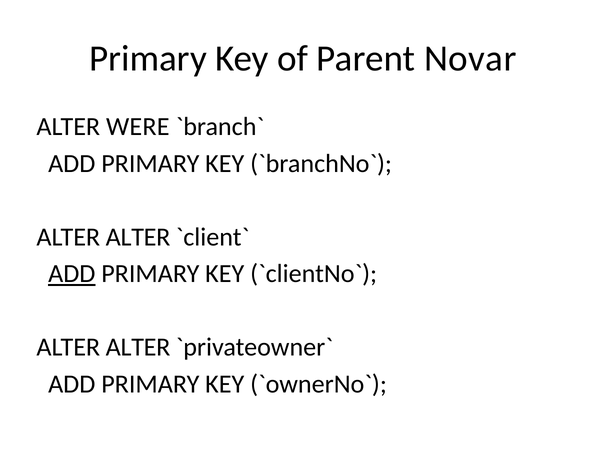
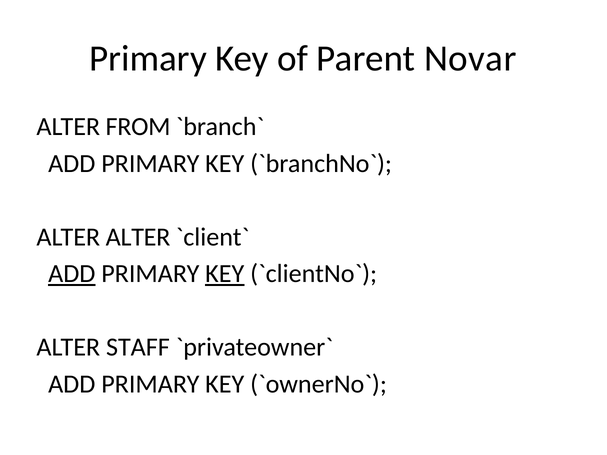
WERE: WERE -> FROM (138, 127)
KEY underline: none -> present (225, 274)
ALTER: ALTER -> STAFF (138, 347)
